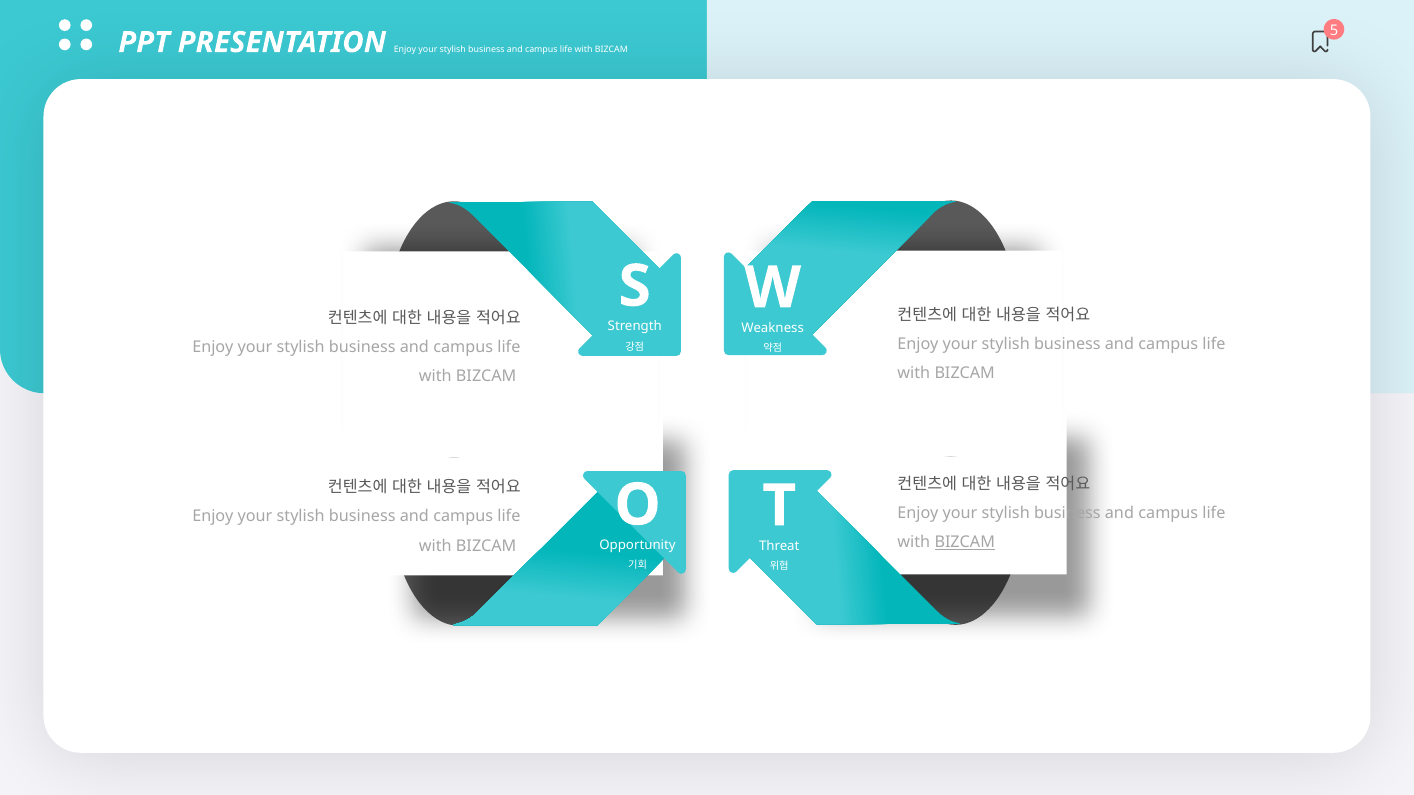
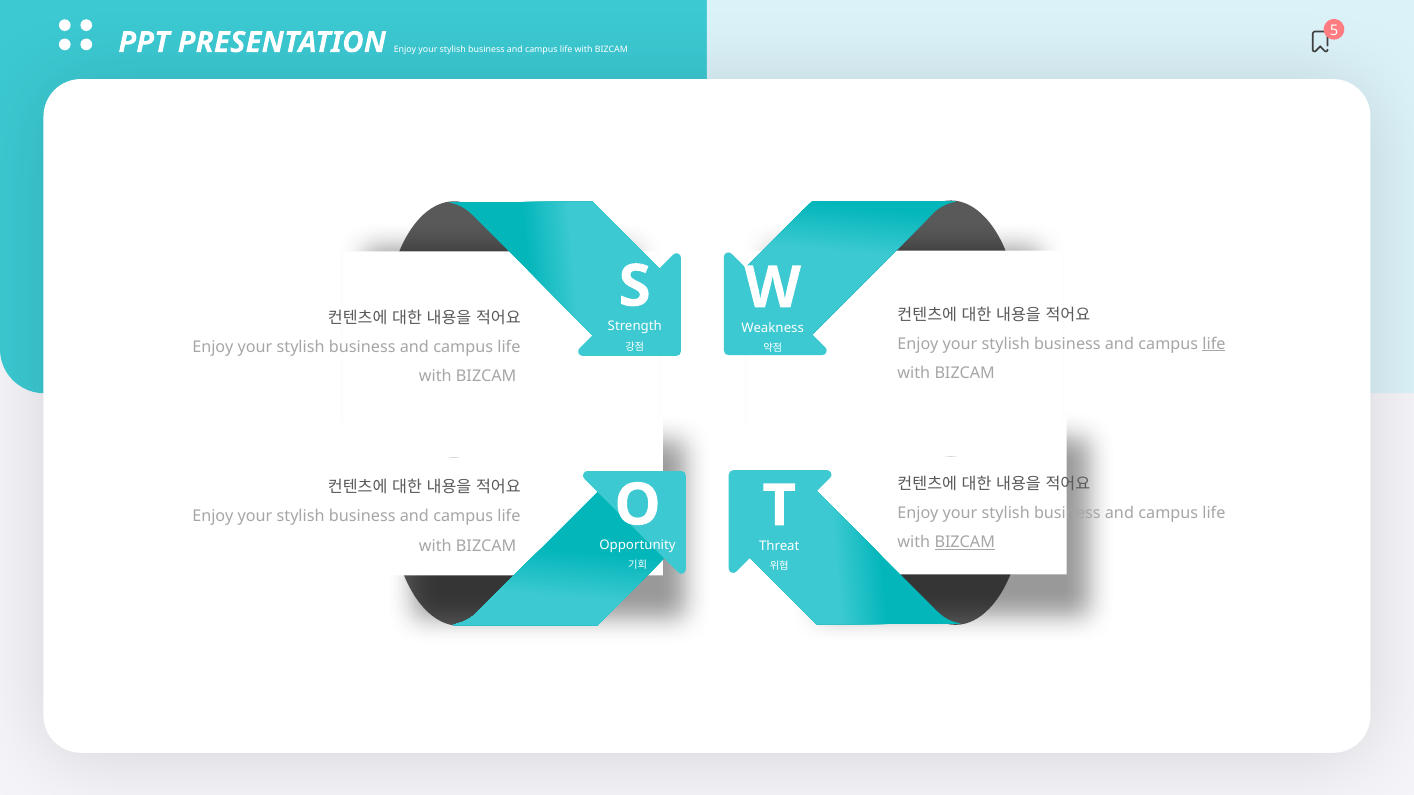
life underline: none -> present (1214, 344)
